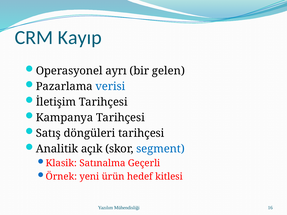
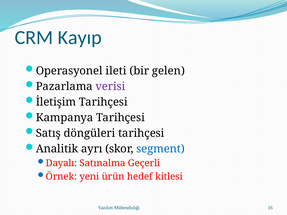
ayrı: ayrı -> ileti (116, 71)
verisi colour: blue -> purple (110, 86)
açık: açık -> ayrı (92, 149)
Klasik: Klasik -> Dayalı (61, 163)
